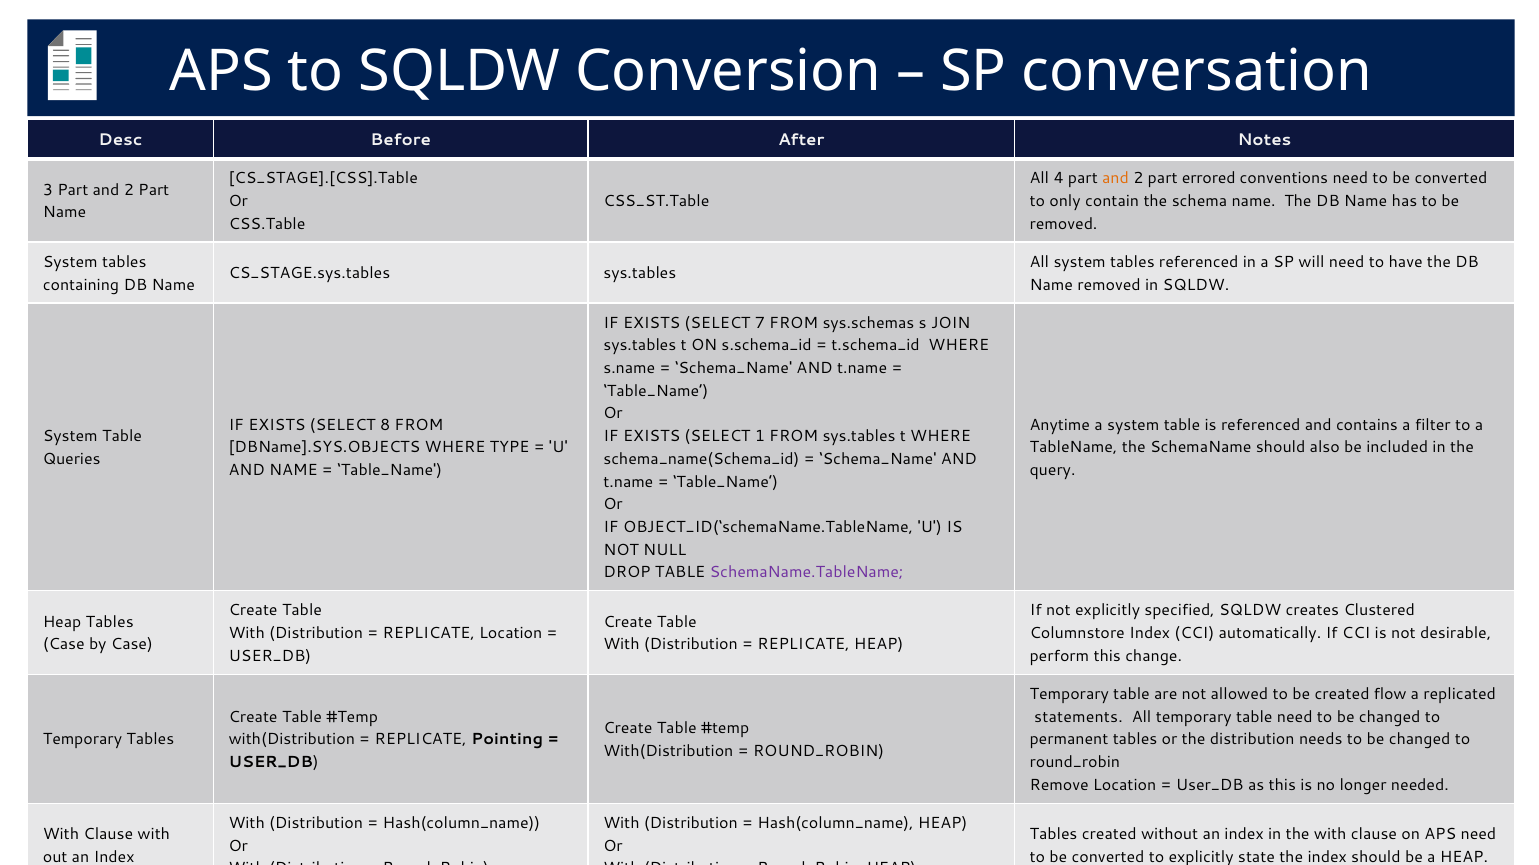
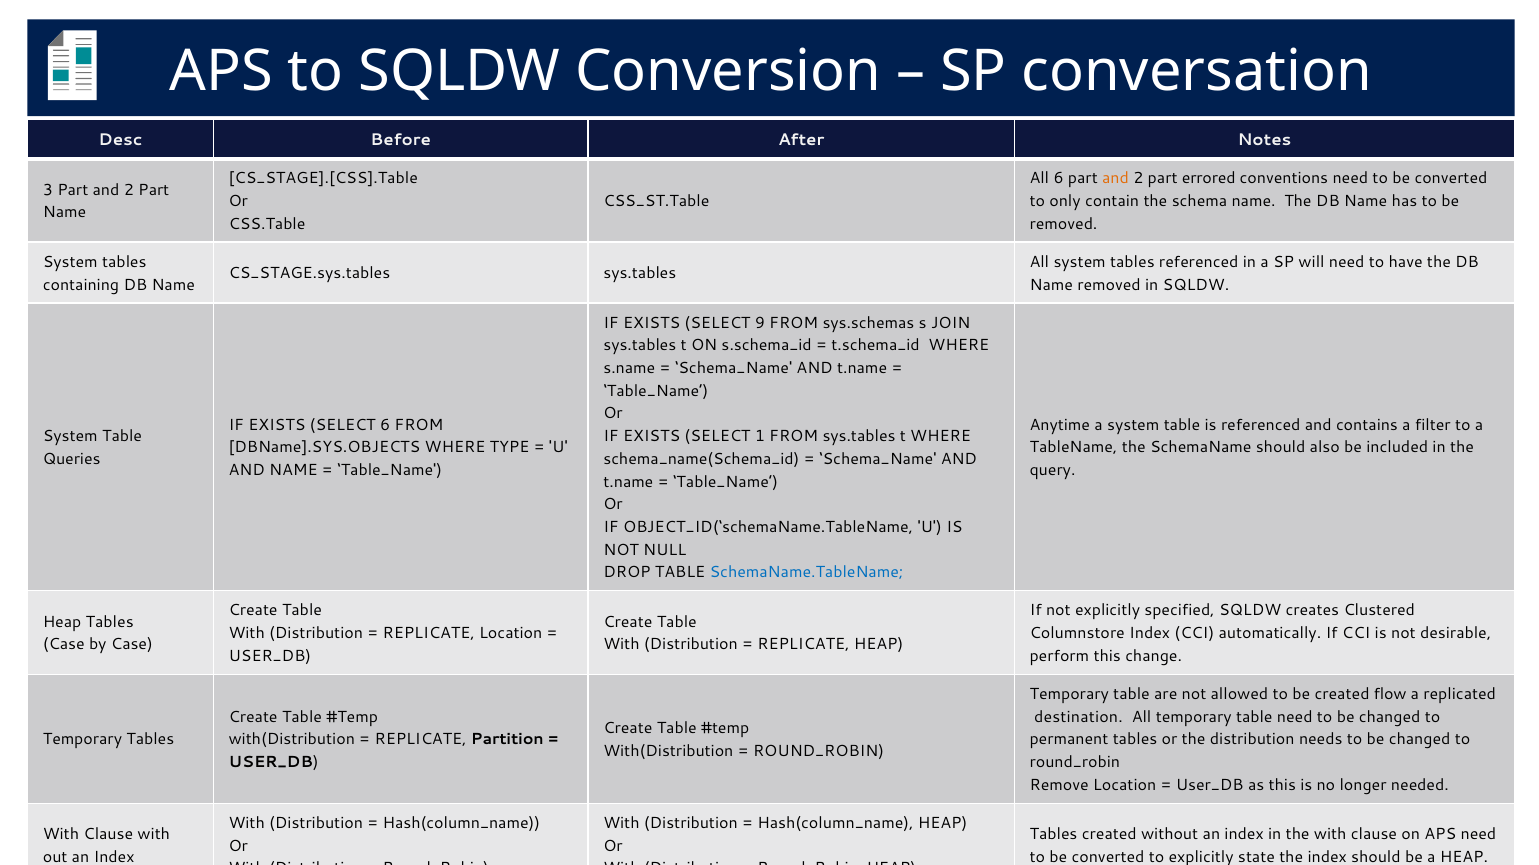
All 4: 4 -> 6 (1059, 179)
7: 7 -> 9 (760, 323)
SELECT 8: 8 -> 6 (385, 425)
SchemaName.TableName colour: purple -> blue (806, 573)
statements: statements -> destination (1078, 717)
Pointing: Pointing -> Partition (507, 740)
